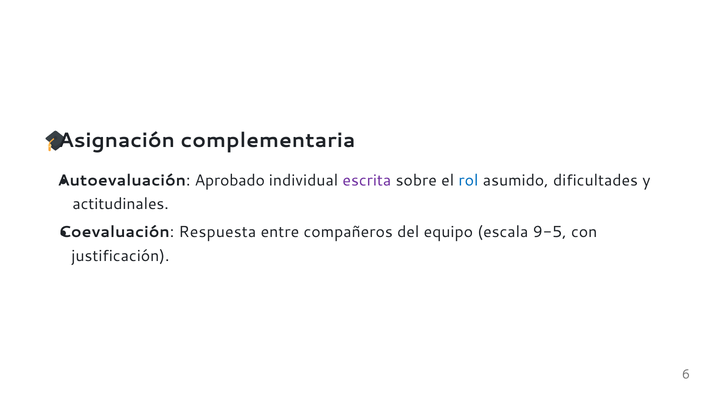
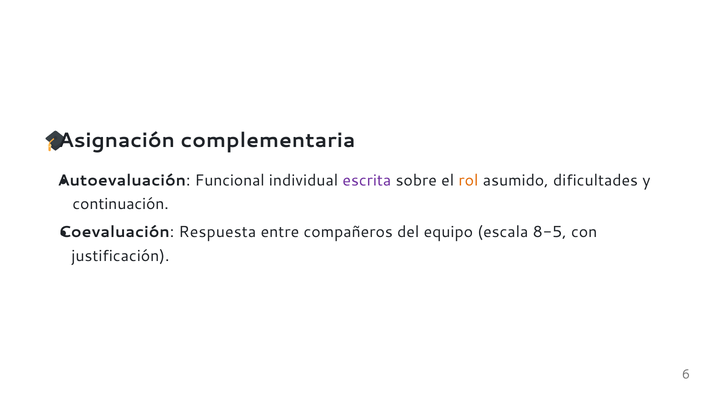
Aprobado: Aprobado -> Funcional (230, 180)
rol colour: blue -> orange (468, 180)
actitudinales: actitudinales -> continuación (121, 204)
9-5: 9-5 -> 8-5 (550, 232)
